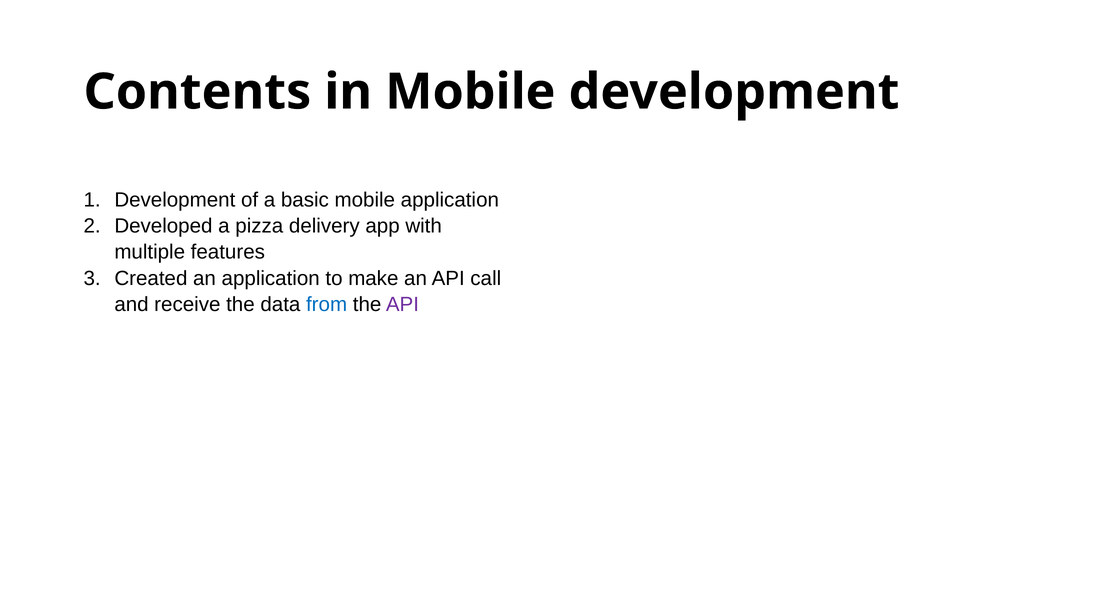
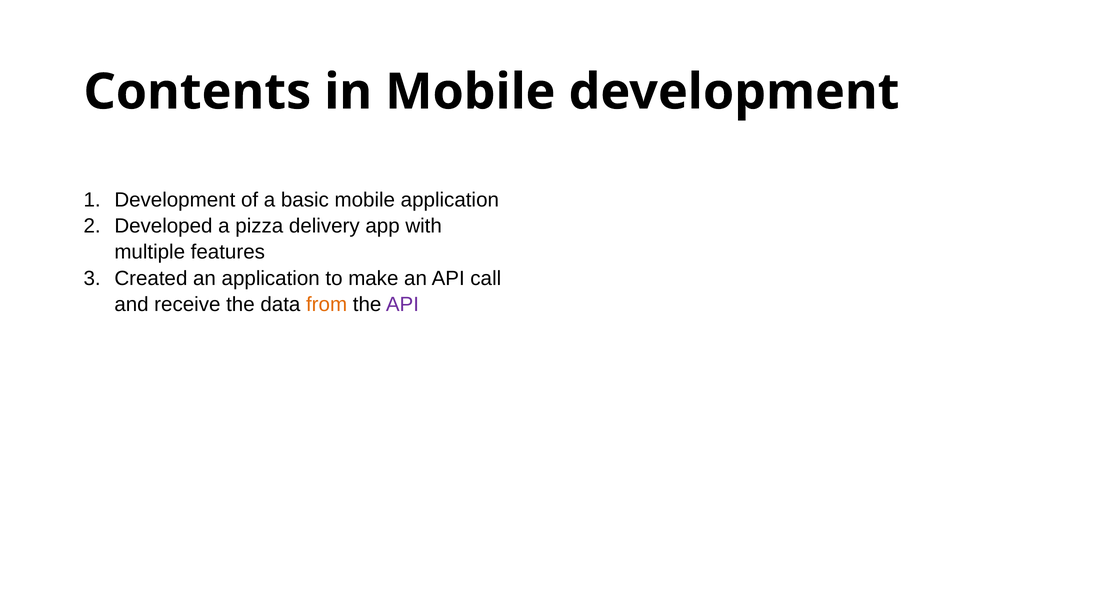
from colour: blue -> orange (327, 305)
